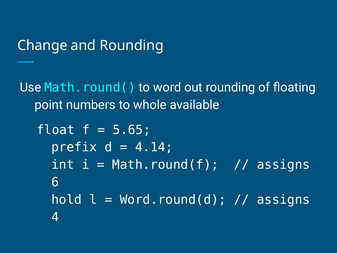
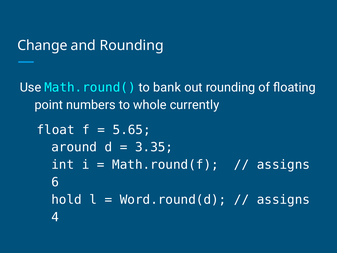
word: word -> bank (167, 87)
available: available -> currently (195, 105)
prefix: prefix -> around (74, 147)
4.14: 4.14 -> 3.35 (154, 147)
